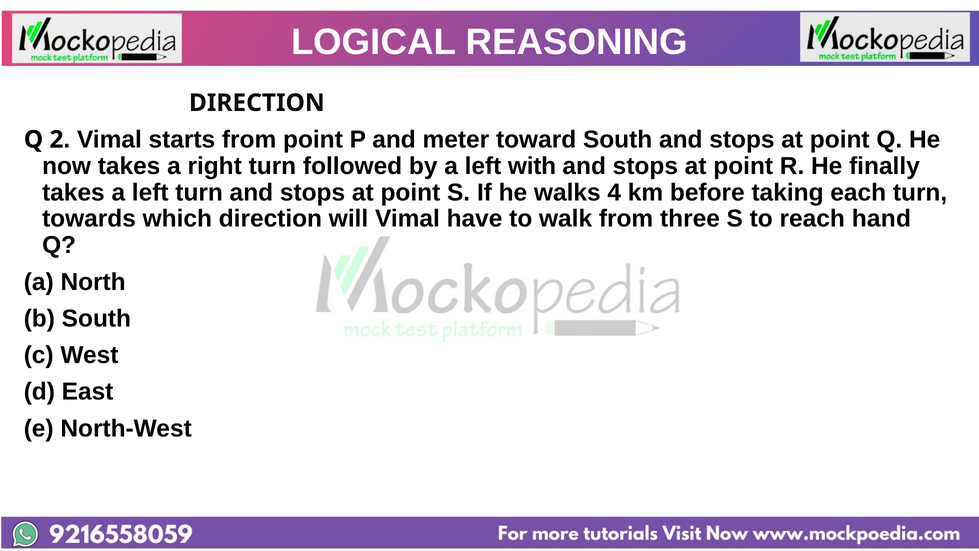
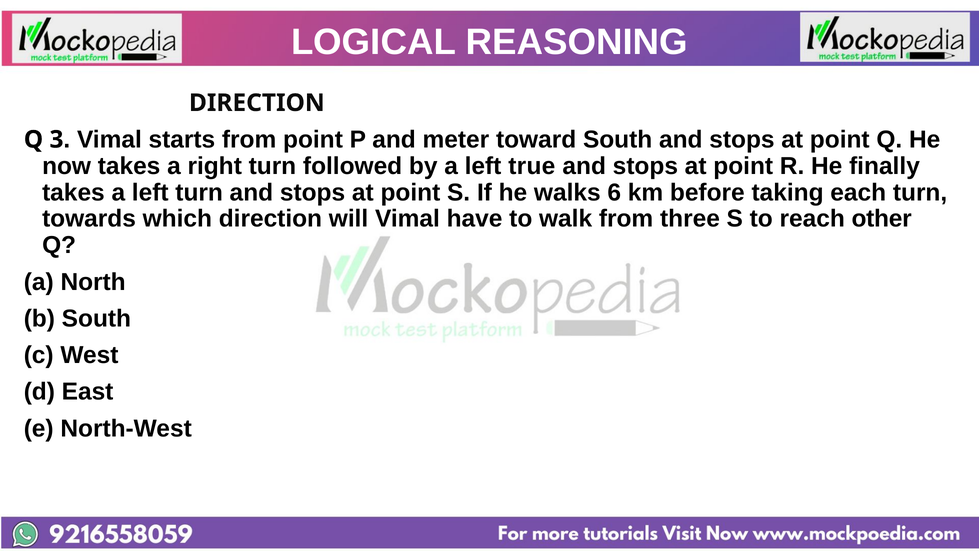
2: 2 -> 3 (57, 139)
with: with -> true (532, 166)
4: 4 -> 6 (614, 192)
hand: hand -> other (882, 219)
